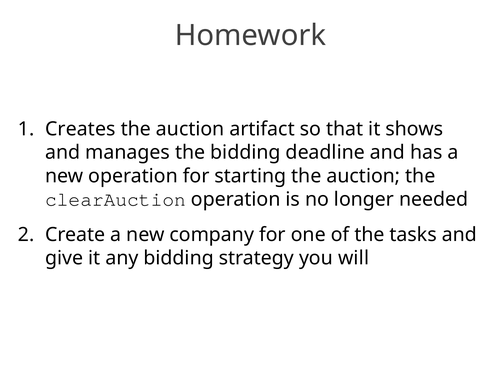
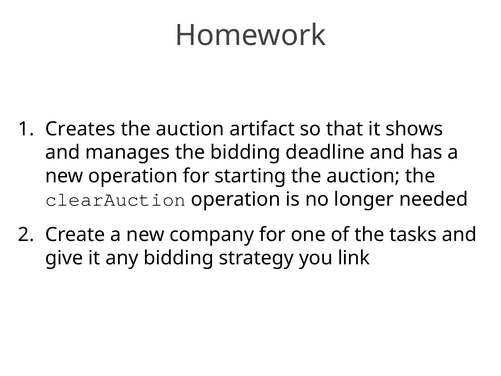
will: will -> link (354, 258)
